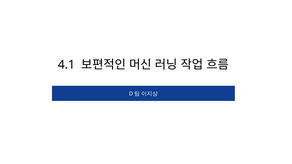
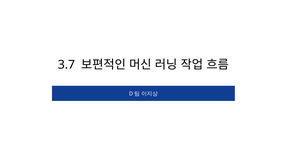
4.1: 4.1 -> 3.7 (66, 65)
